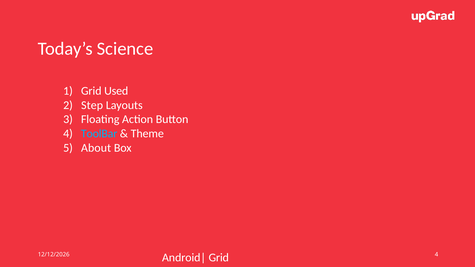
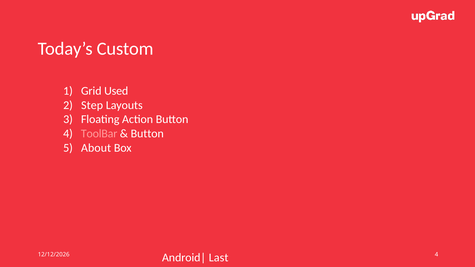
Science: Science -> Custom (125, 49)
ToolBar colour: light blue -> pink (99, 134)
Theme: Theme -> Button (147, 134)
Grid: Grid -> Last (219, 258)
